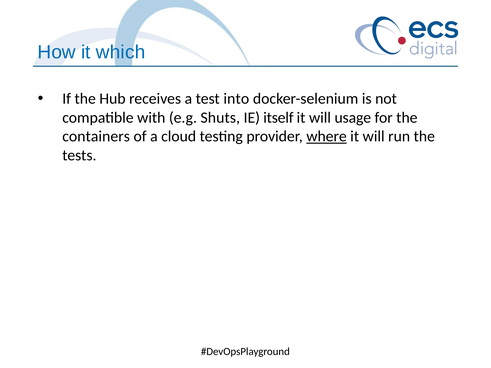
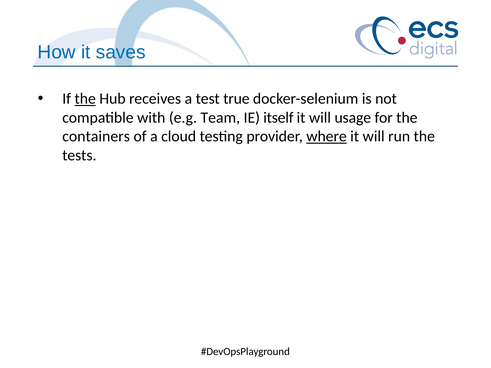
which: which -> saves (121, 52)
the underline: none -> present (85, 99)
into: into -> true (236, 99)
Shuts: Shuts -> Team (220, 118)
